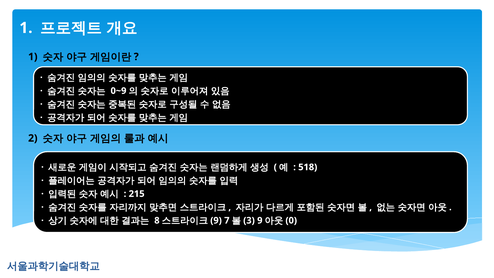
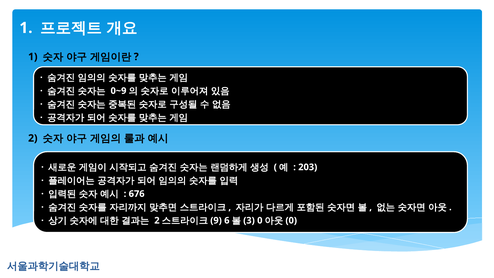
518: 518 -> 203 (308, 167)
215: 215 -> 676 (137, 194)
8: 8 -> 2 (157, 220)
7: 7 -> 6 (227, 220)
9: 9 -> 0 (260, 220)
